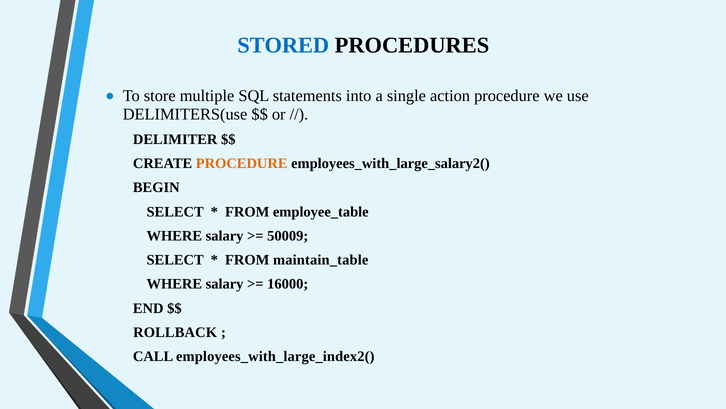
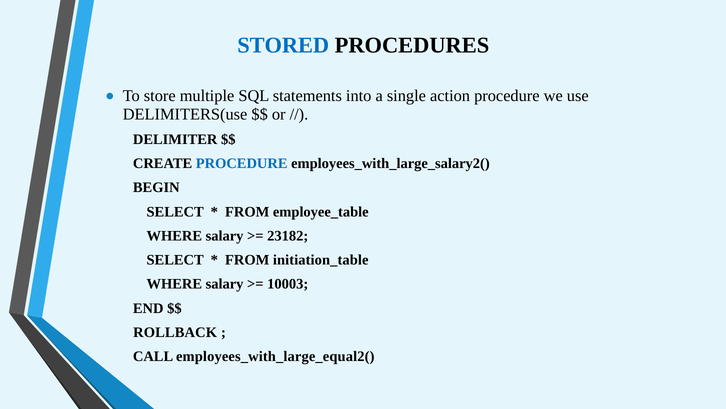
PROCEDURE colour: orange -> blue (242, 163)
50009: 50009 -> 23182 (288, 235)
maintain_table: maintain_table -> initiation_table (321, 260)
16000: 16000 -> 10003 (288, 284)
employees_with_large_index2(: employees_with_large_index2( -> employees_with_large_equal2( (275, 356)
